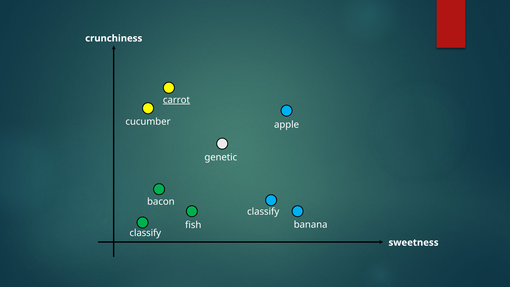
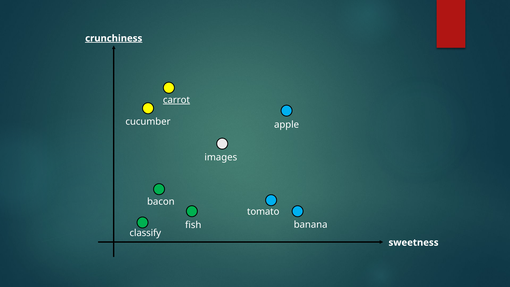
crunchiness underline: none -> present (114, 38)
genetic: genetic -> images (221, 157)
classify: classify -> tomato (263, 212)
